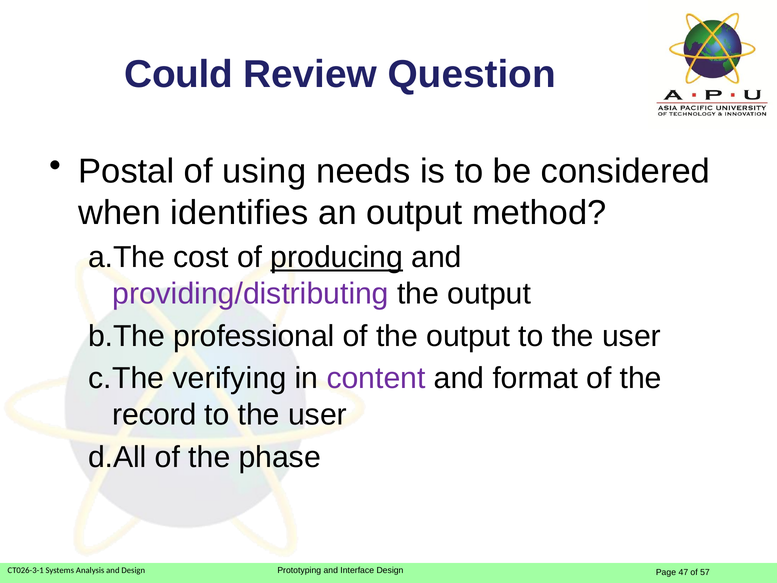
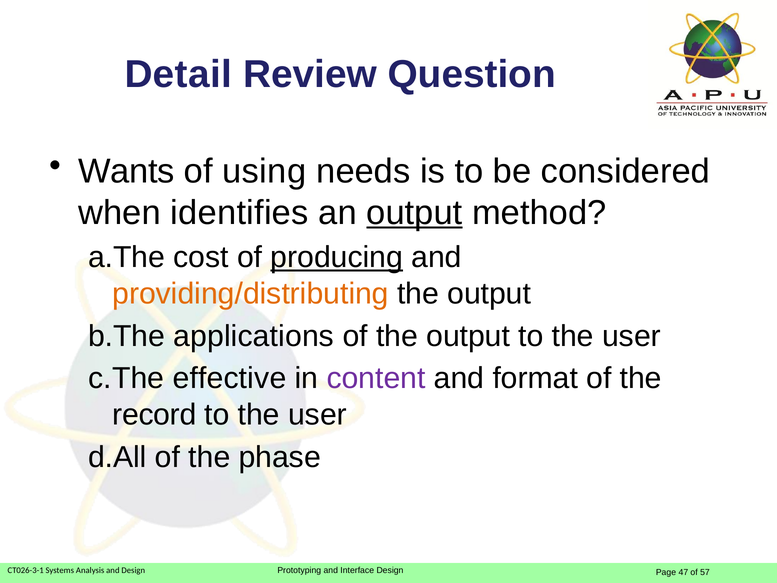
Could: Could -> Detail (178, 75)
Postal: Postal -> Wants (126, 171)
output underline: none -> present (414, 213)
providing/distributing colour: purple -> orange (251, 294)
professional: professional -> applications (254, 336)
verifying: verifying -> effective (229, 378)
